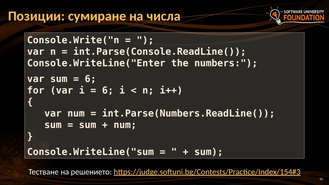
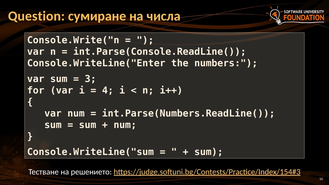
Позиции: Позиции -> Question (36, 16)
6: 6 -> 3 (90, 79)
6: 6 -> 4 (108, 90)
